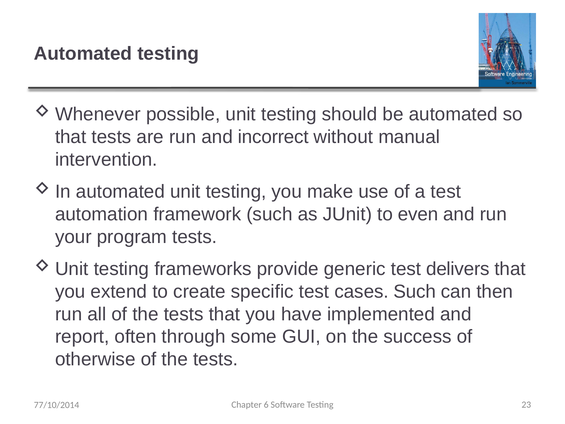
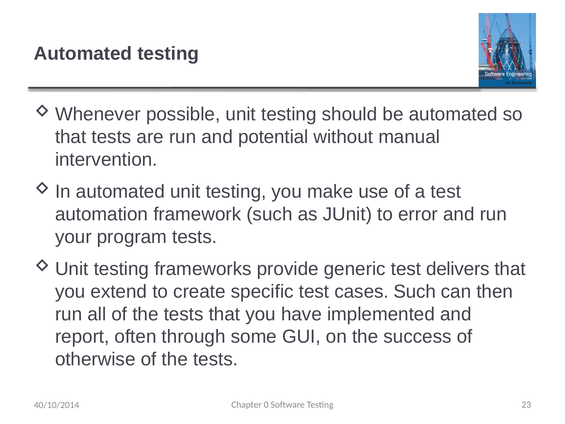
incorrect: incorrect -> potential (273, 137)
even: even -> error (418, 214)
6: 6 -> 0 (266, 405)
77/10/2014: 77/10/2014 -> 40/10/2014 (57, 405)
